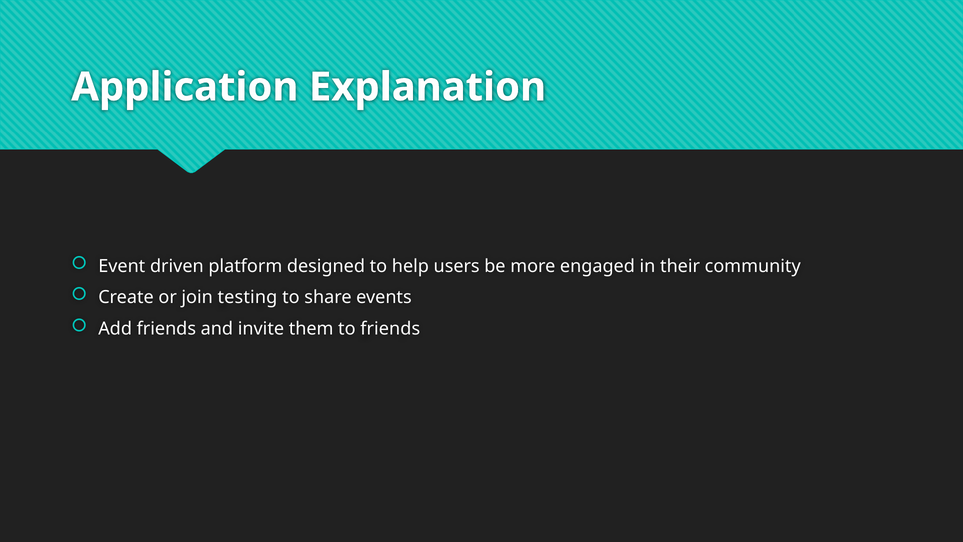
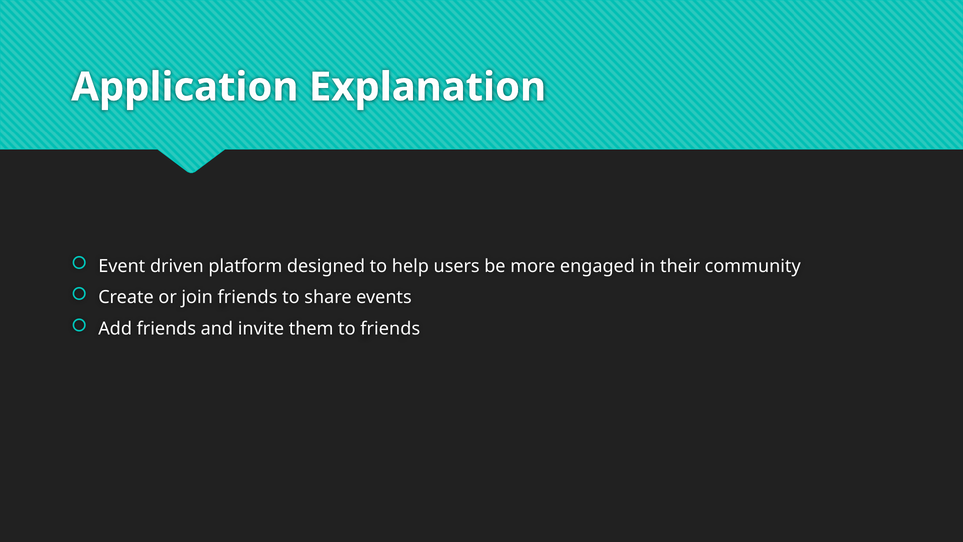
join testing: testing -> friends (247, 297)
